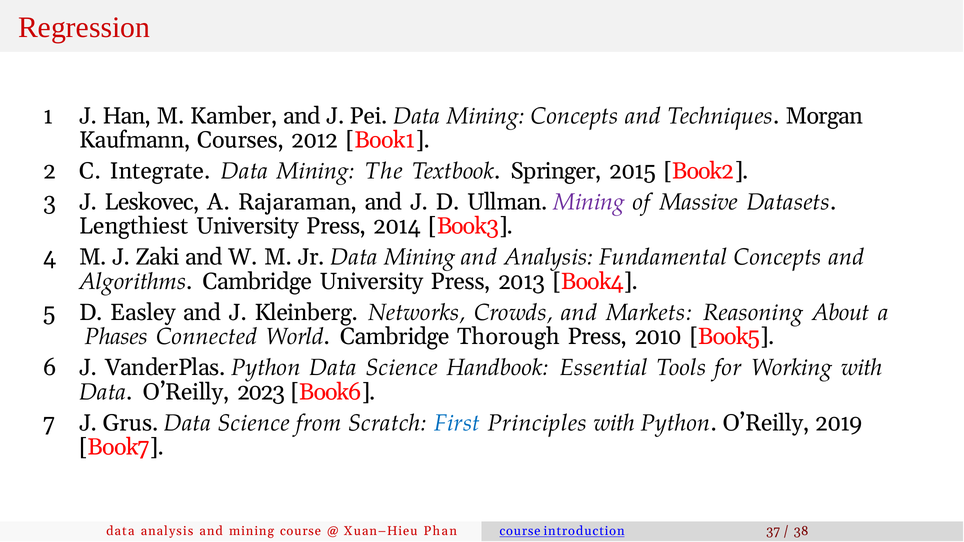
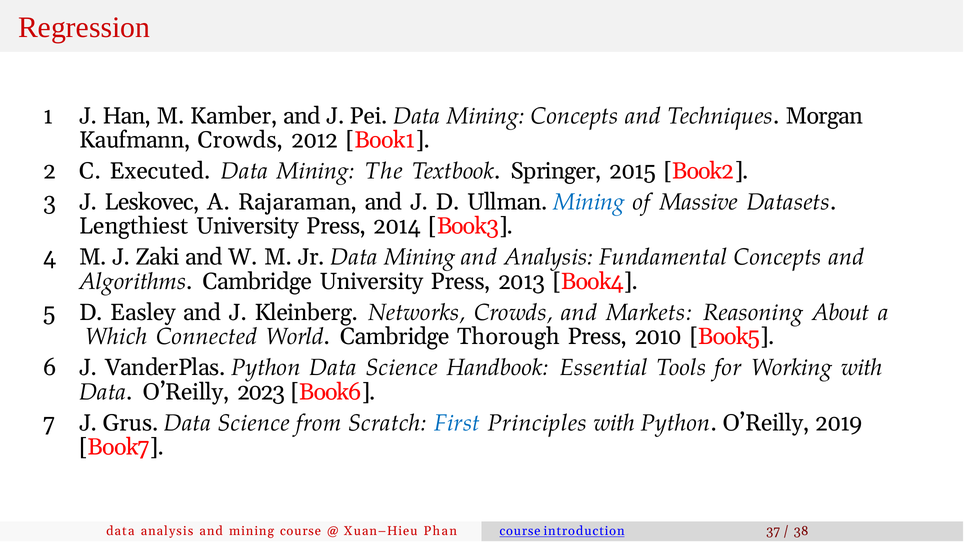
Kaufmann Courses: Courses -> Crowds (240, 140)
Integrate: Integrate -> Executed (160, 171)
Mining colour: purple -> blue (589, 202)
Phases: Phases -> Which (116, 337)
